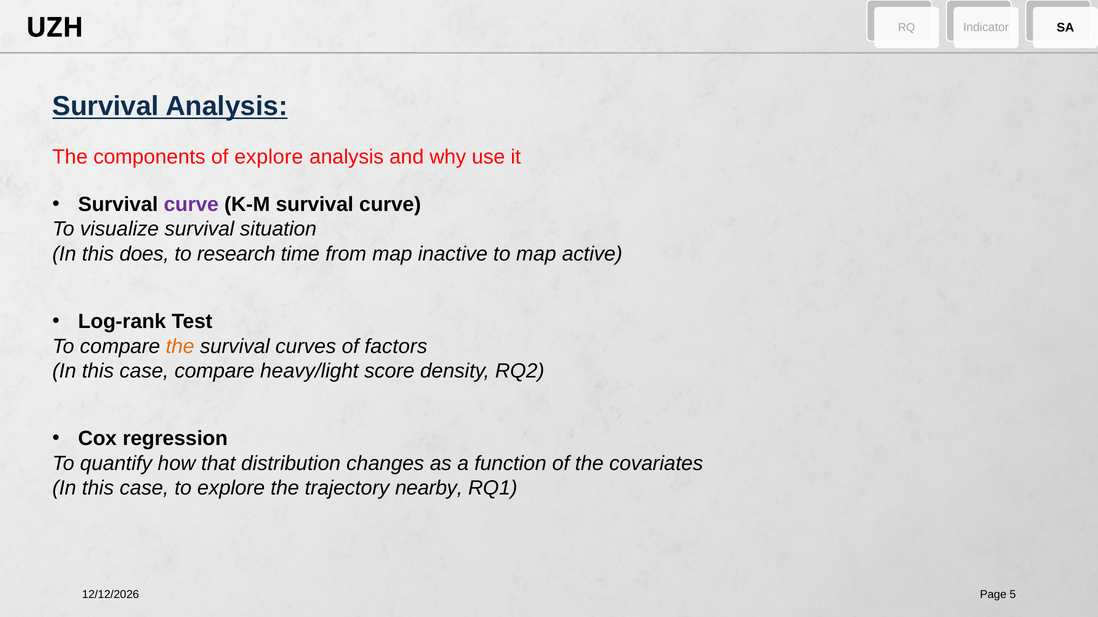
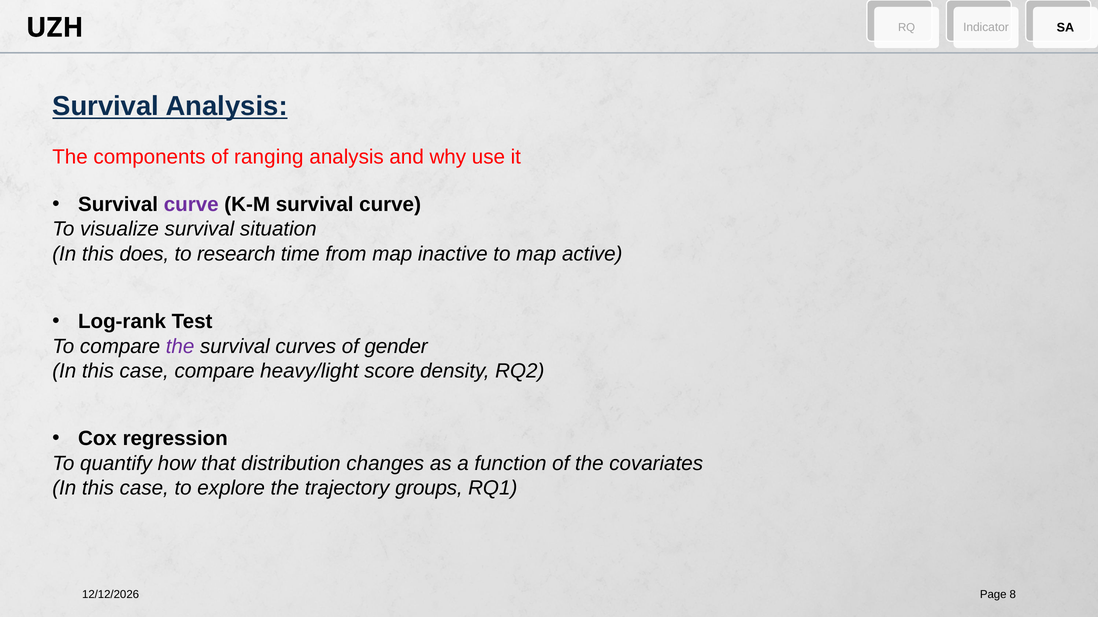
of explore: explore -> ranging (269, 157)
the colour: orange -> purple (180, 347)
factors: factors -> gender (396, 347)
nearby: nearby -> groups (429, 489)
5: 5 -> 8 (1013, 595)
